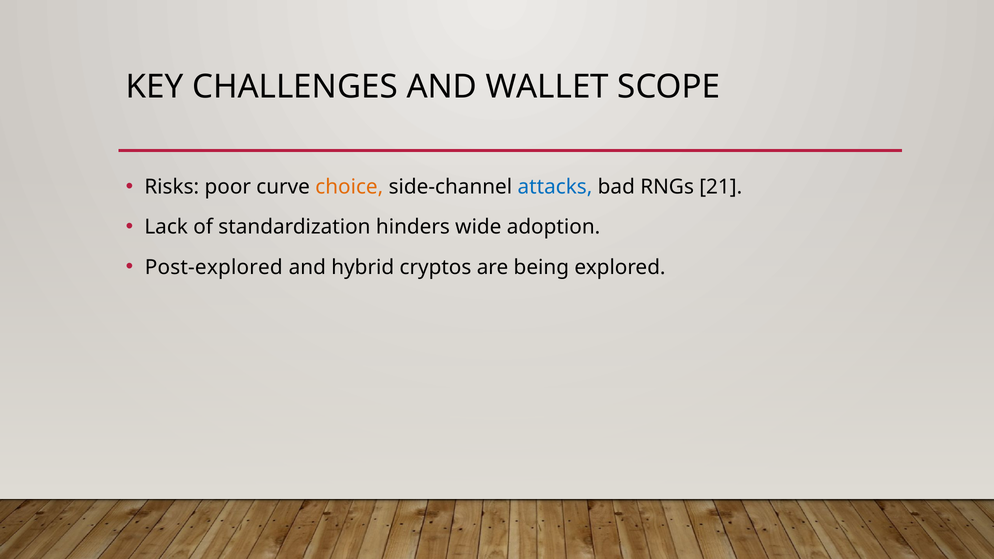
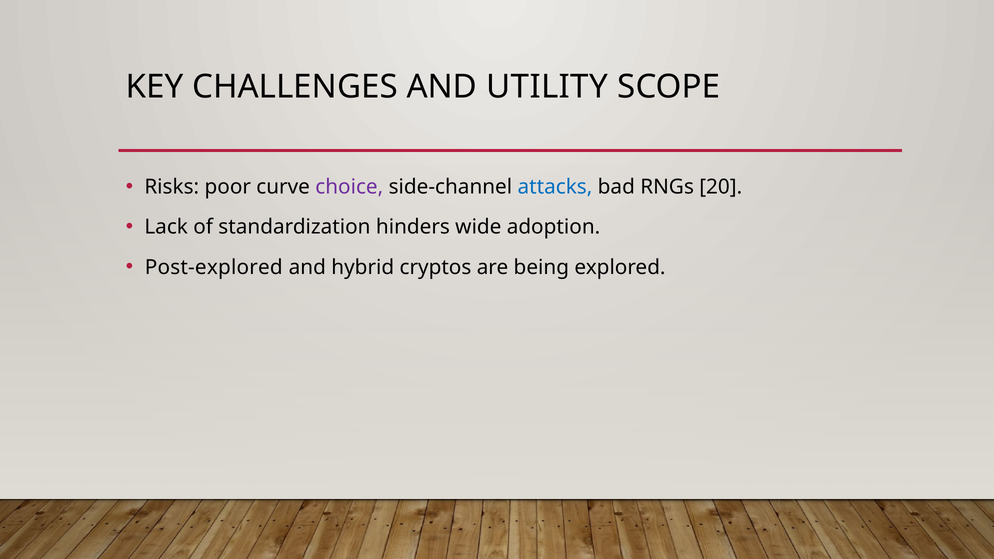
WALLET: WALLET -> UTILITY (547, 87)
choice colour: orange -> purple (349, 187)
21: 21 -> 20 (721, 187)
